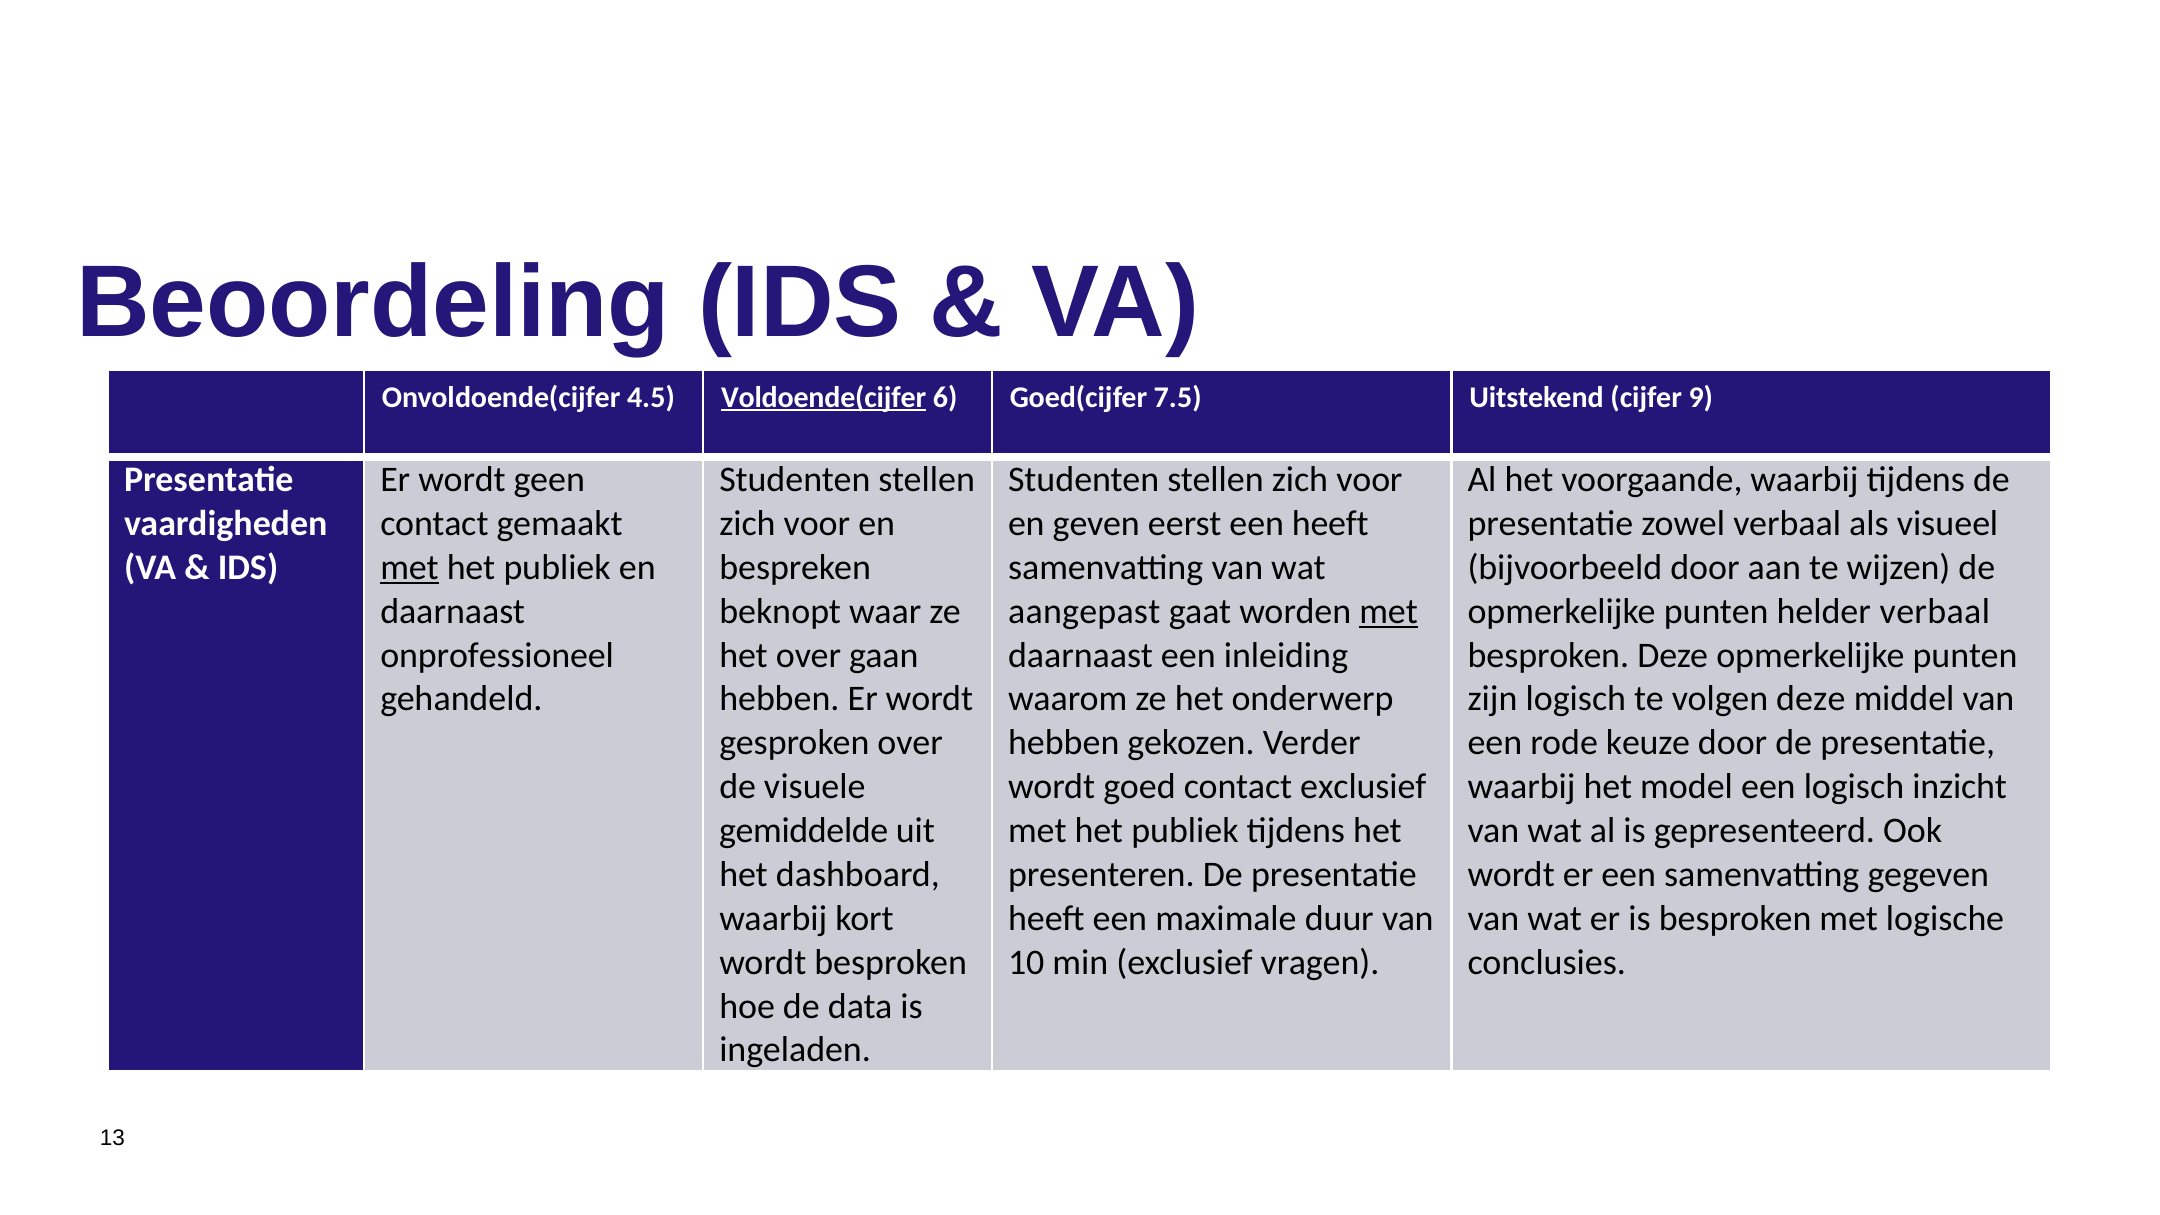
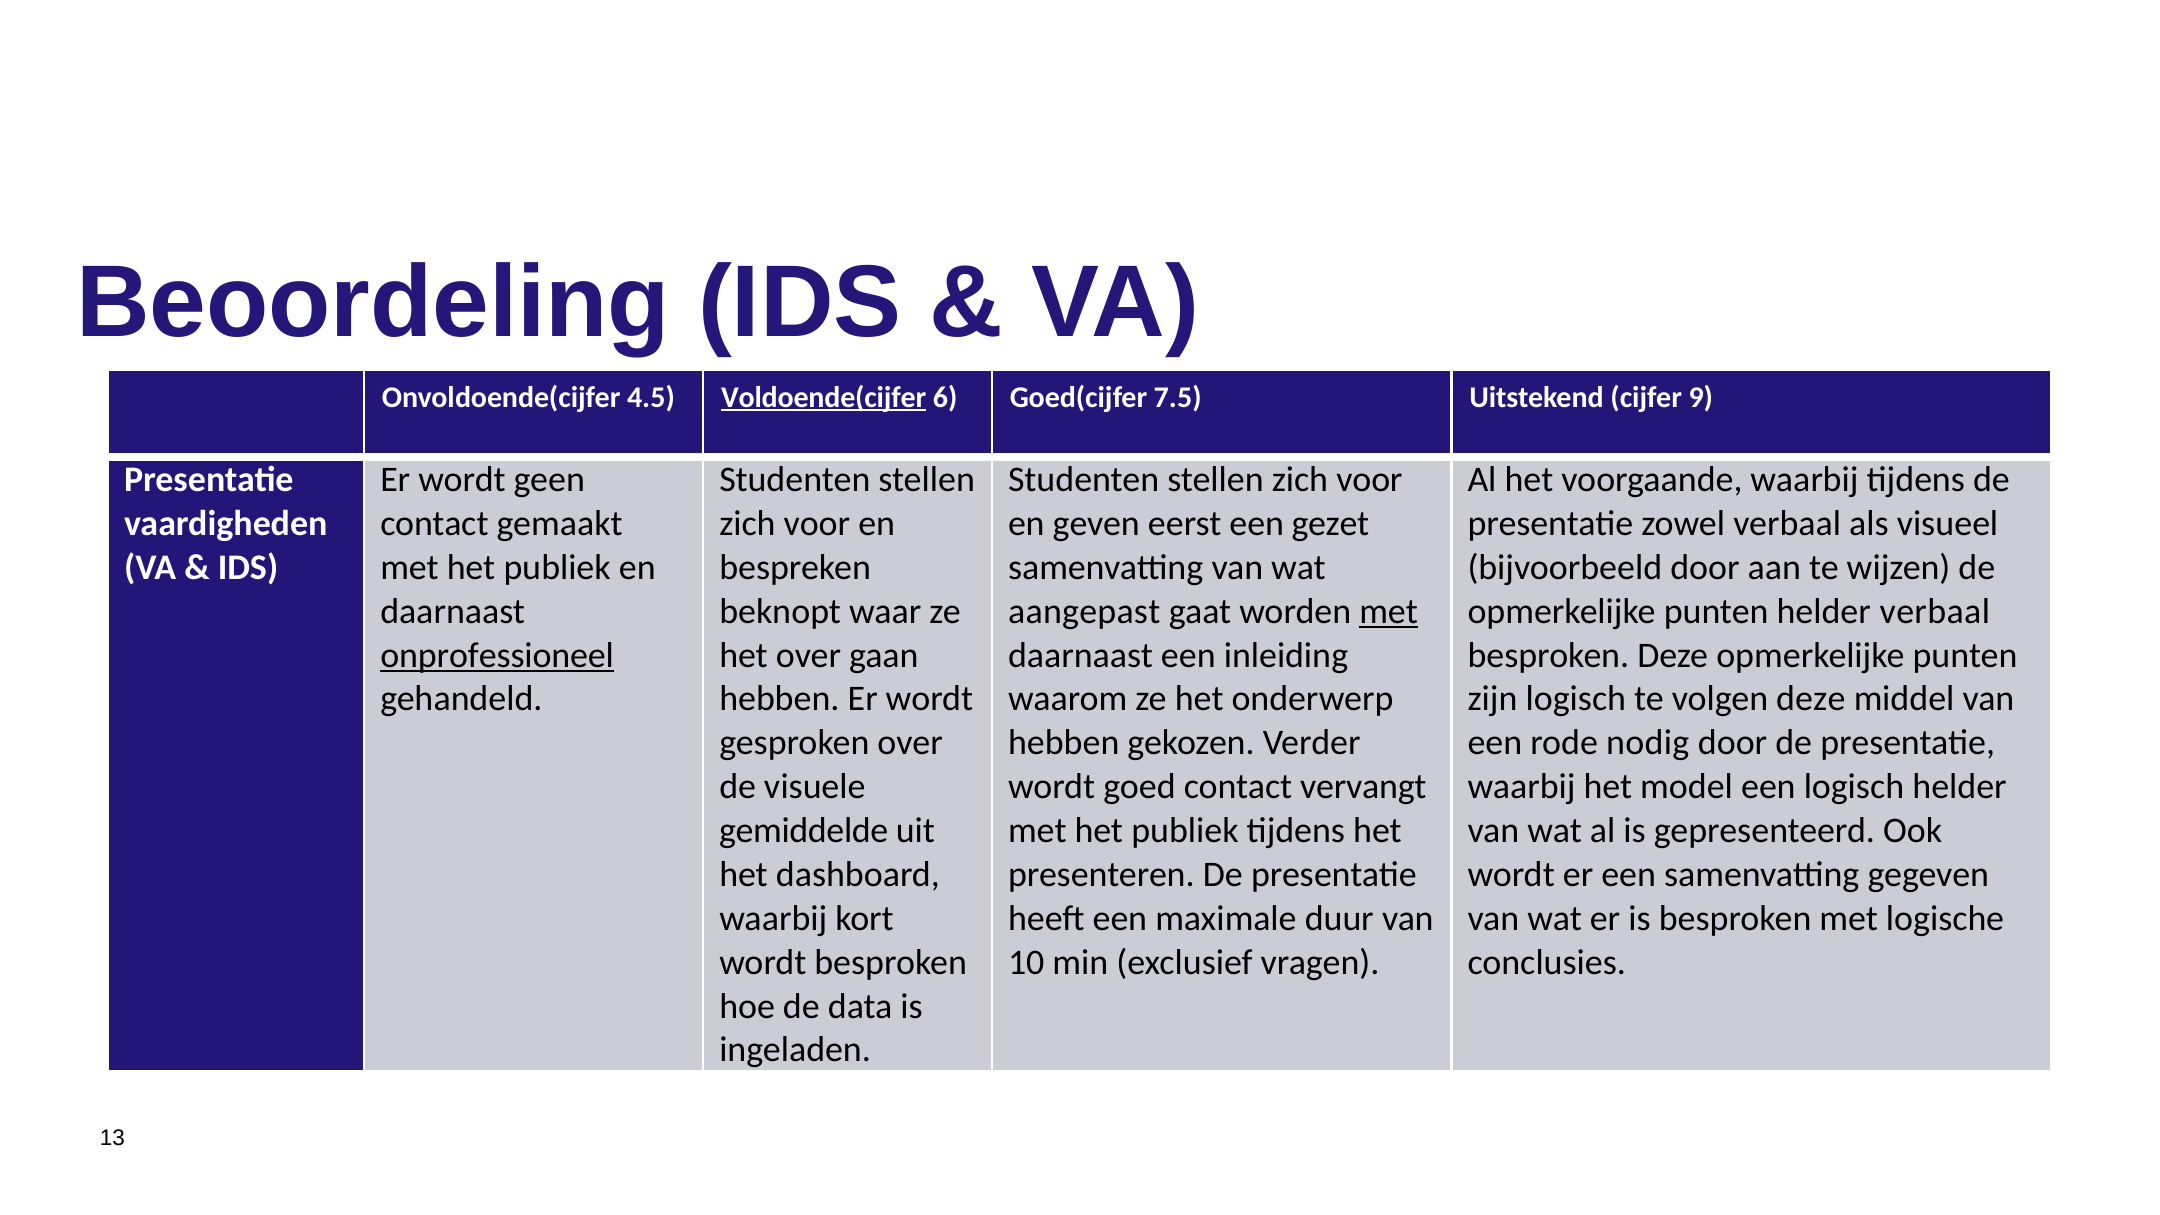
een heeft: heeft -> gezet (1330, 524)
met underline: present -> none (410, 567)
onprofessioneel underline: none -> present (497, 655)
keuze: keuze -> nodig (1648, 743)
contact exclusief: exclusief -> vervangt (1363, 787)
logisch inzicht: inzicht -> helder (1960, 787)
